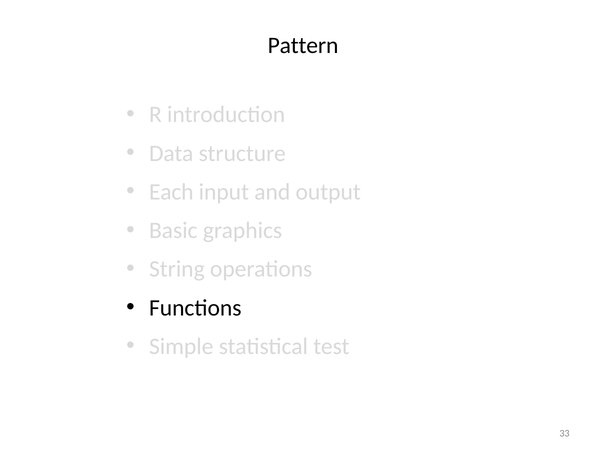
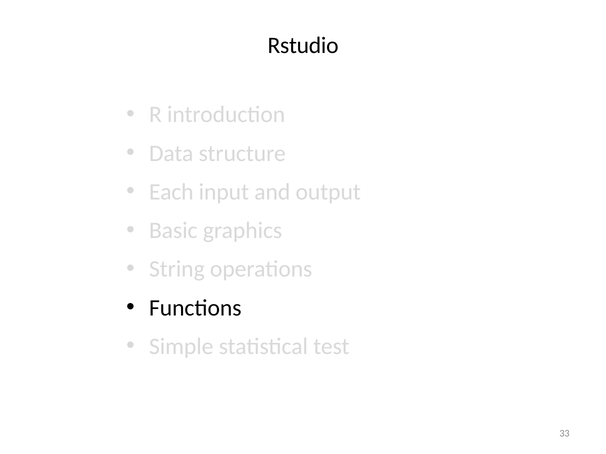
Pattern: Pattern -> Rstudio (303, 45)
